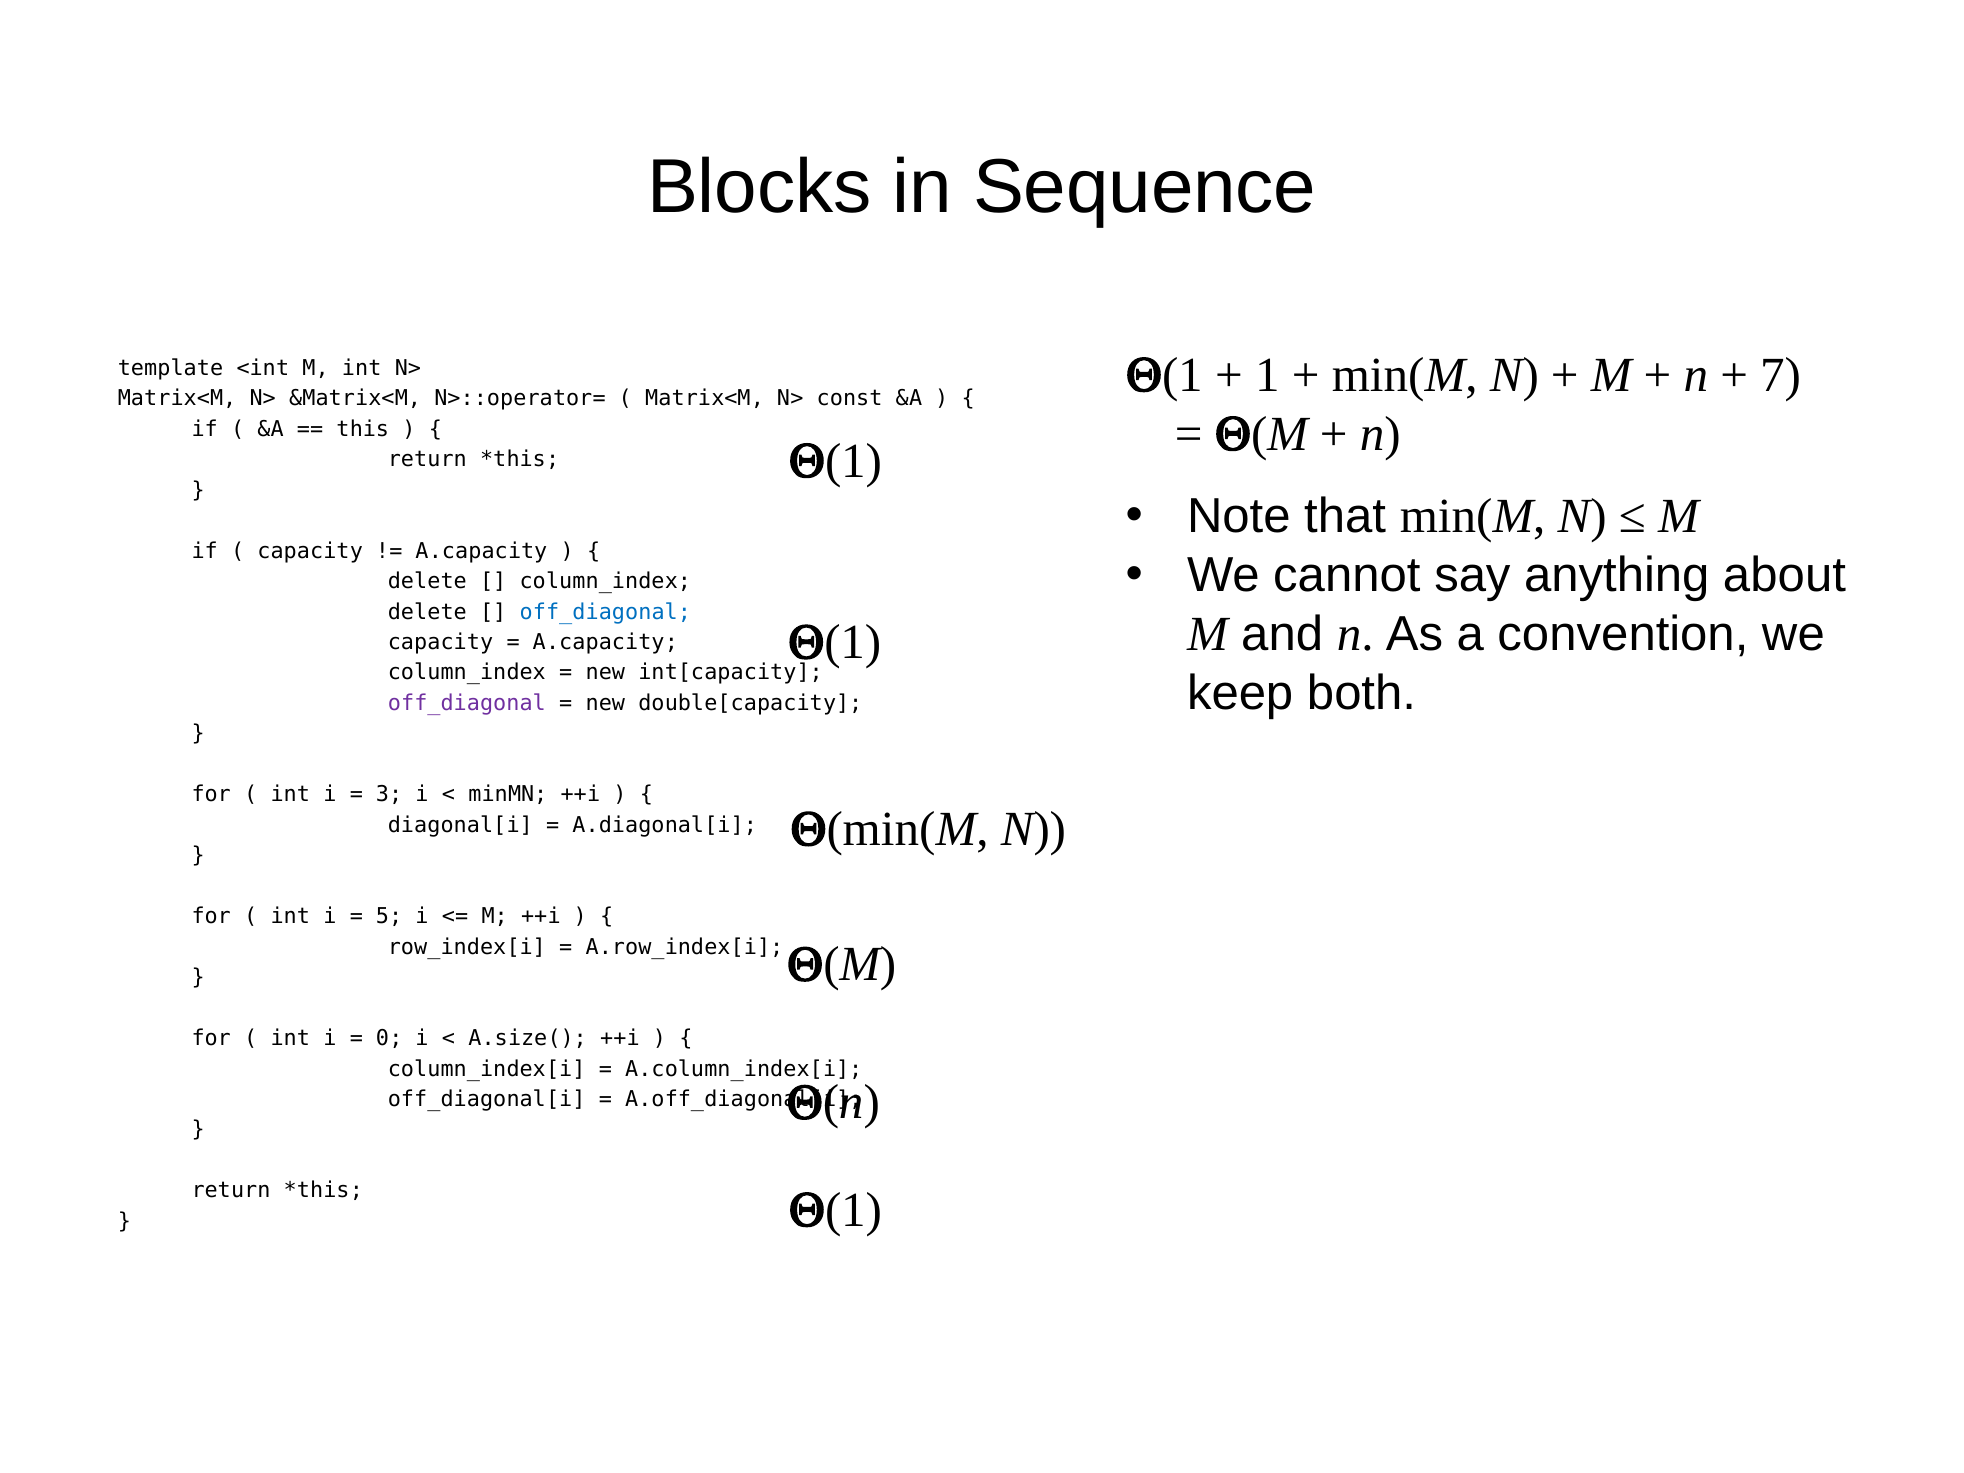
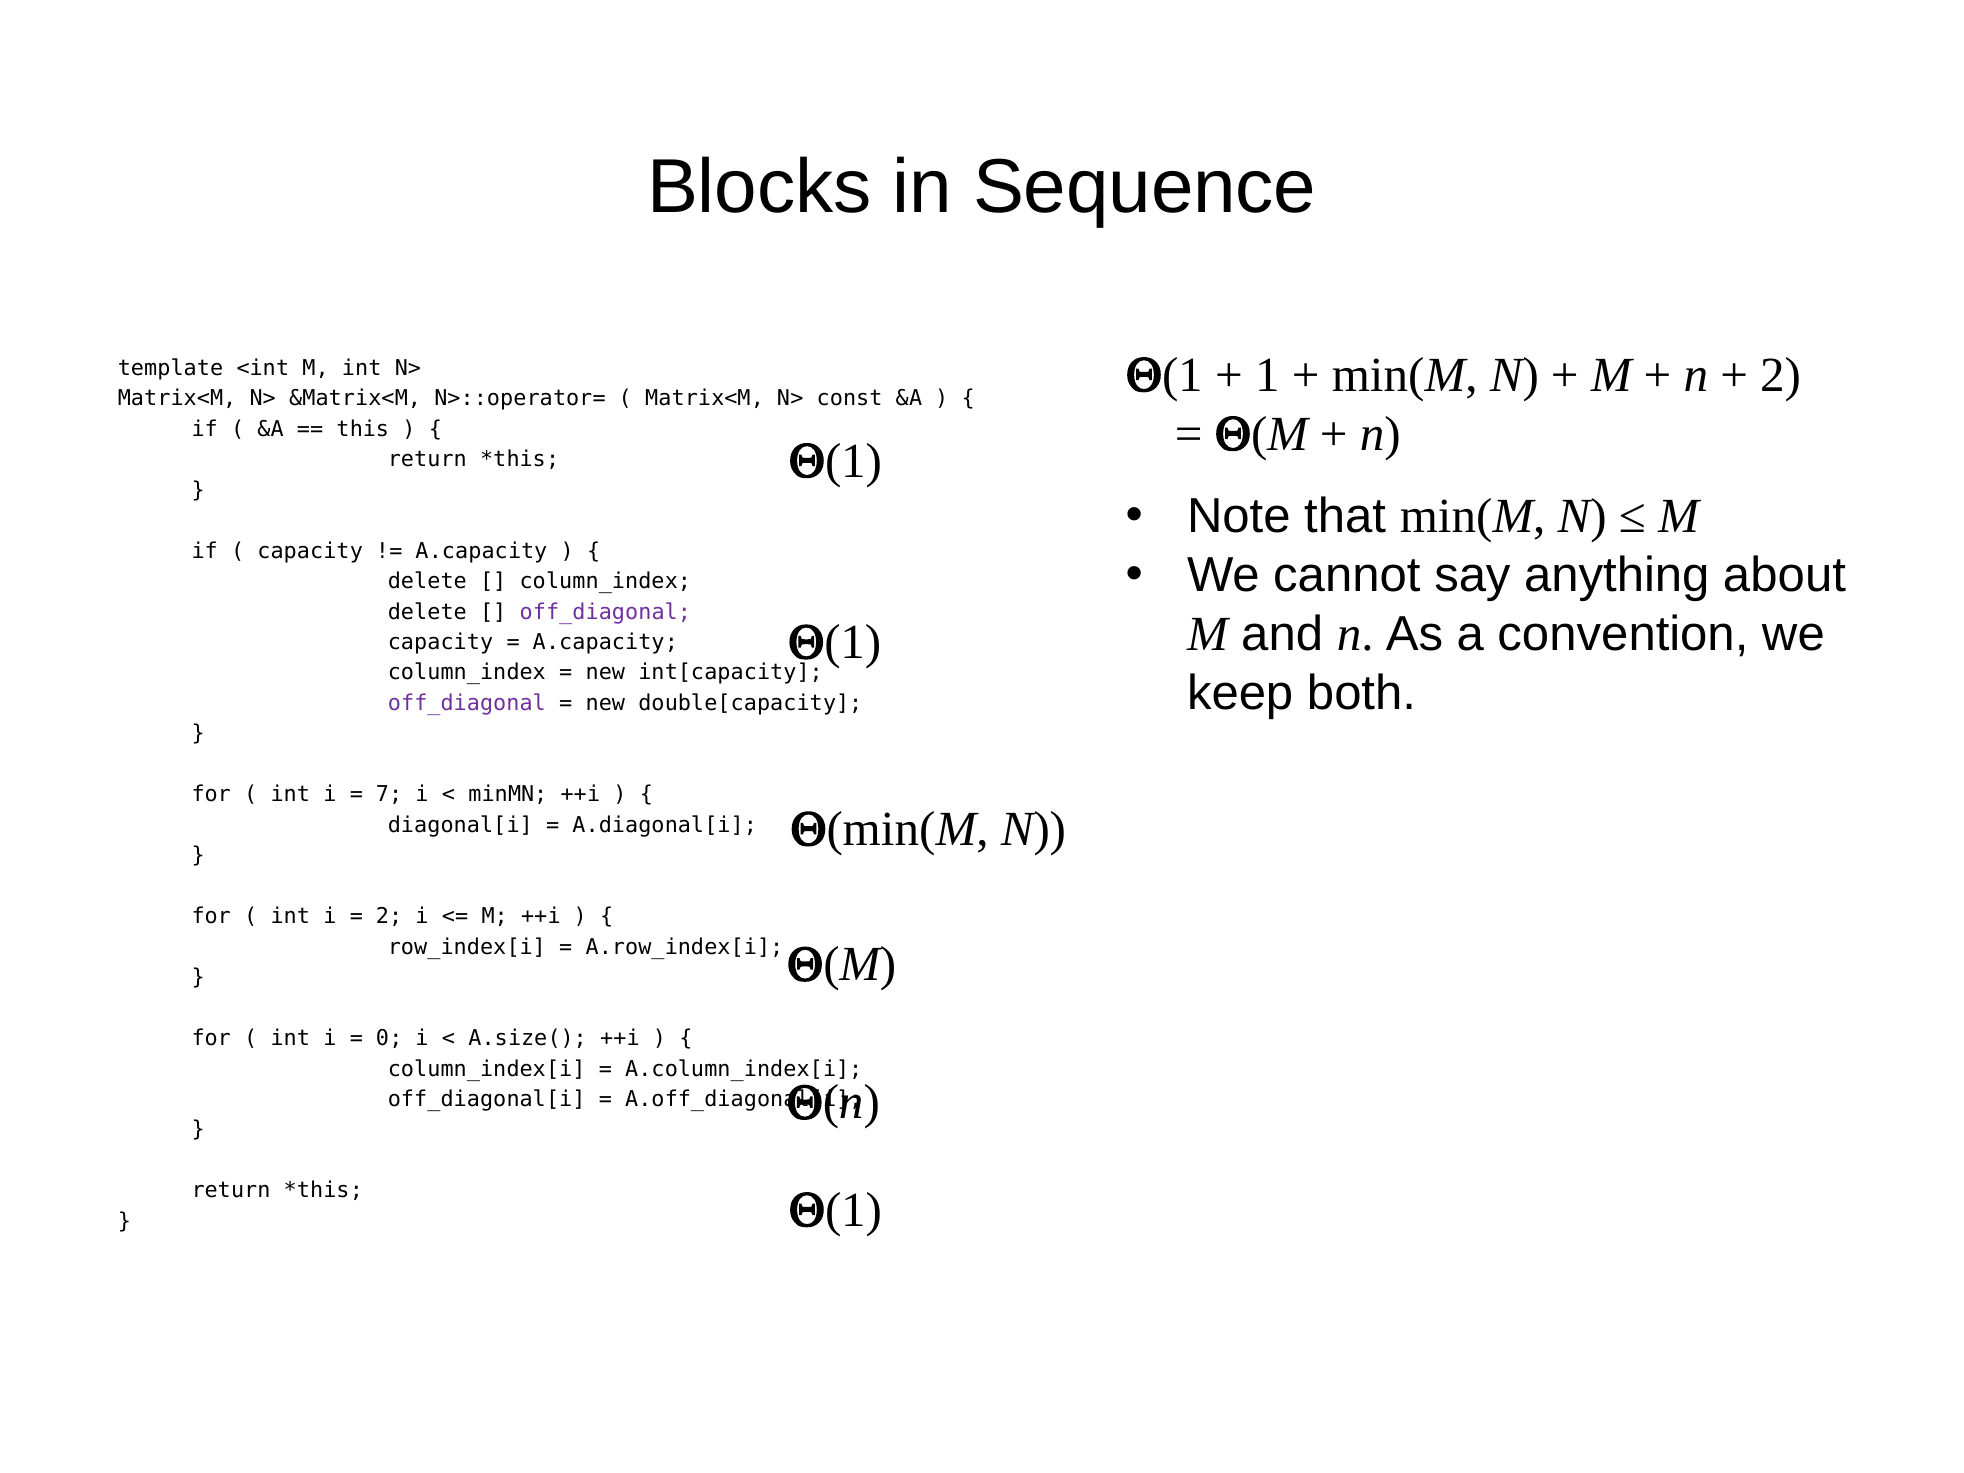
7: 7 -> 2 (1781, 375)
off_diagonal colour: blue -> purple (605, 612)
3: 3 -> 7 (389, 795)
5: 5 -> 2 (389, 917)
